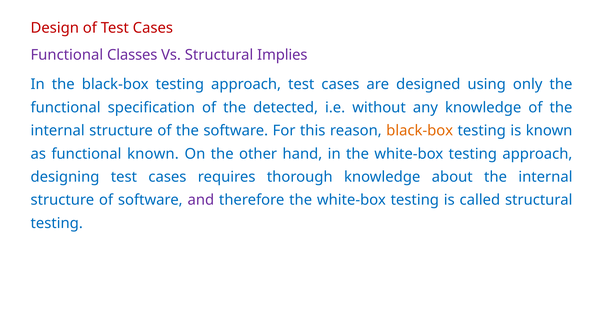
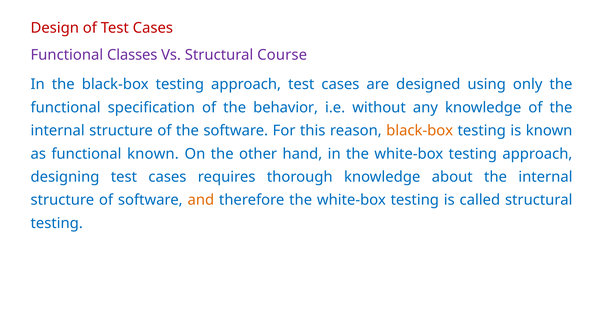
Implies: Implies -> Course (282, 55)
detected: detected -> behavior (286, 108)
and colour: purple -> orange (201, 200)
